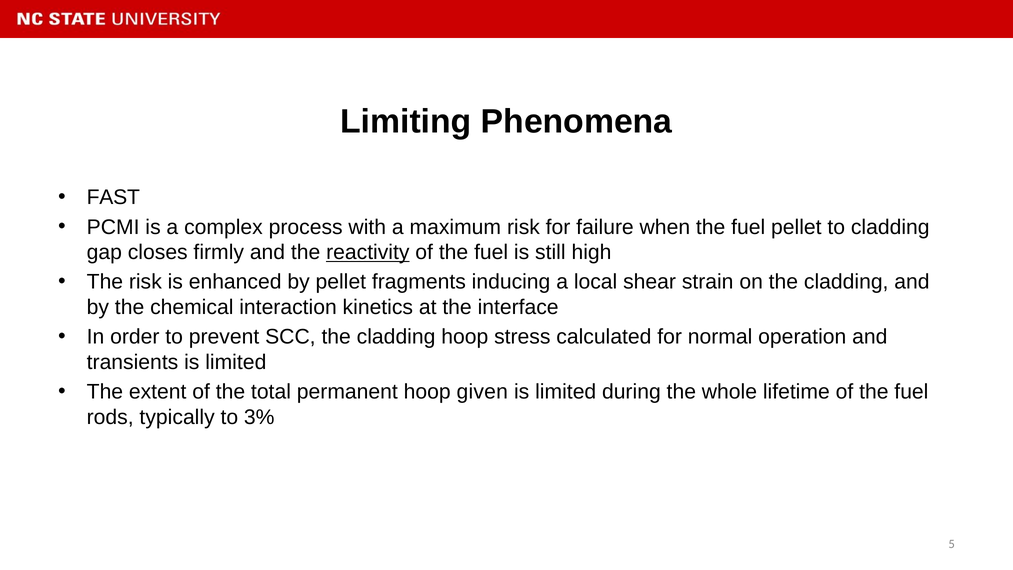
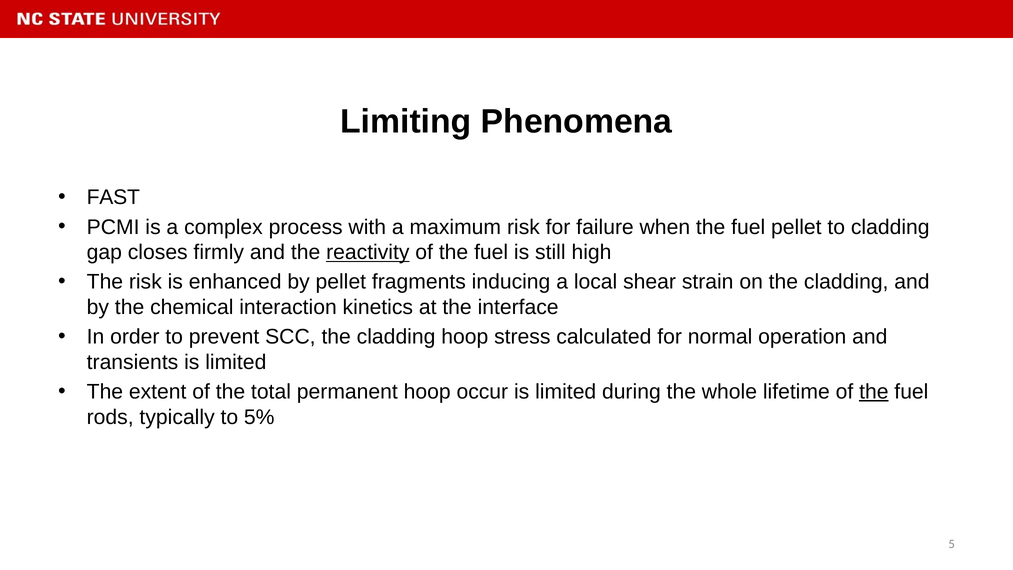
given: given -> occur (482, 392)
the underline: none -> present (874, 392)
3%: 3% -> 5% (259, 417)
